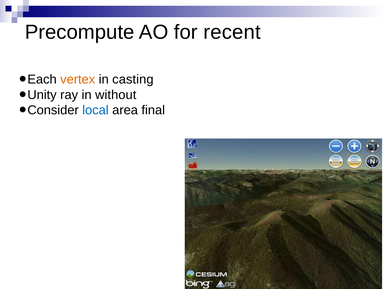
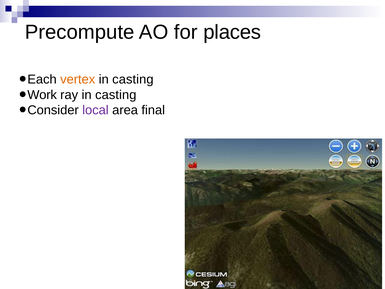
recent: recent -> places (232, 32)
Unity: Unity -> Work (42, 95)
ray in without: without -> casting (116, 95)
local colour: blue -> purple (95, 110)
